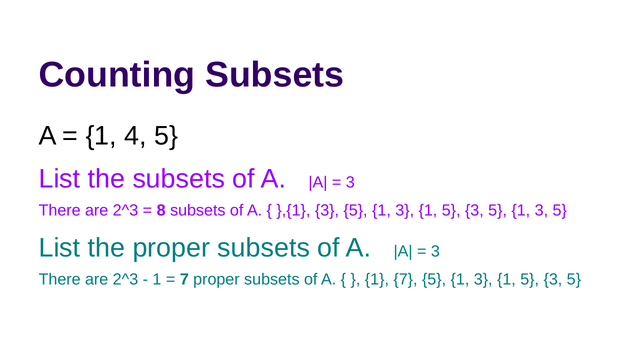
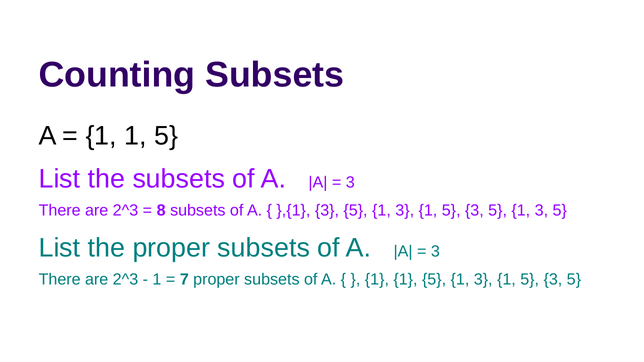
4: 4 -> 1 (135, 136)
7: 7 -> 1 (405, 280)
